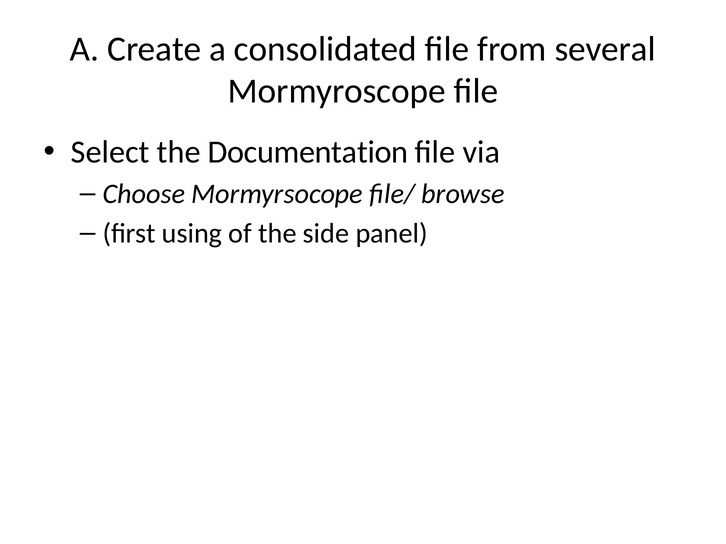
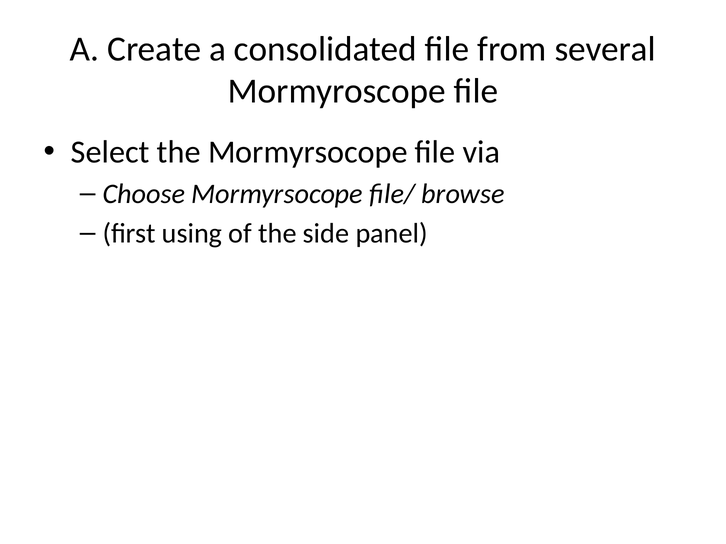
the Documentation: Documentation -> Mormyrsocope (308, 152)
